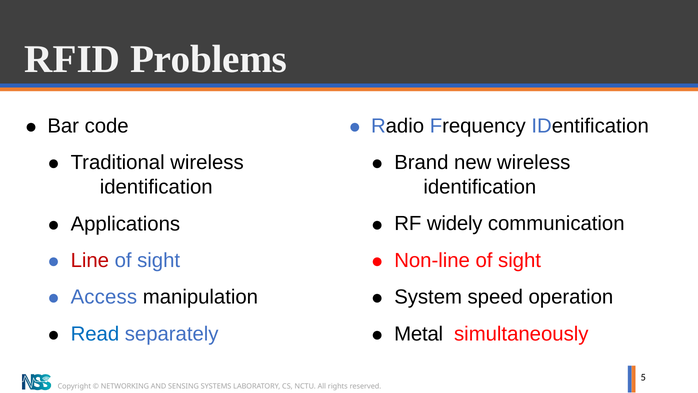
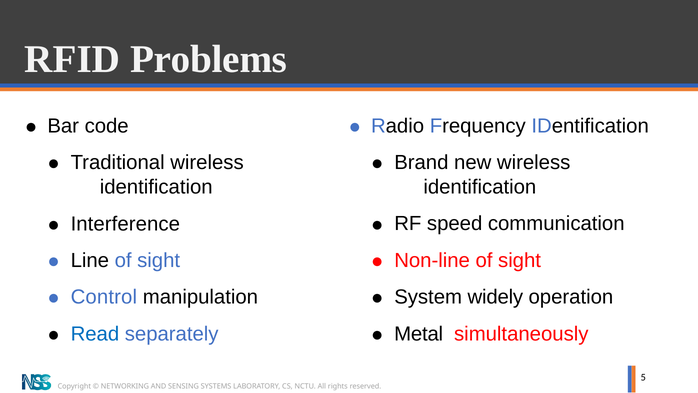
Applications: Applications -> Interference (125, 224)
widely: widely -> speed (455, 224)
Line colour: red -> black (90, 260)
Access: Access -> Control (104, 297)
speed: speed -> widely (495, 297)
